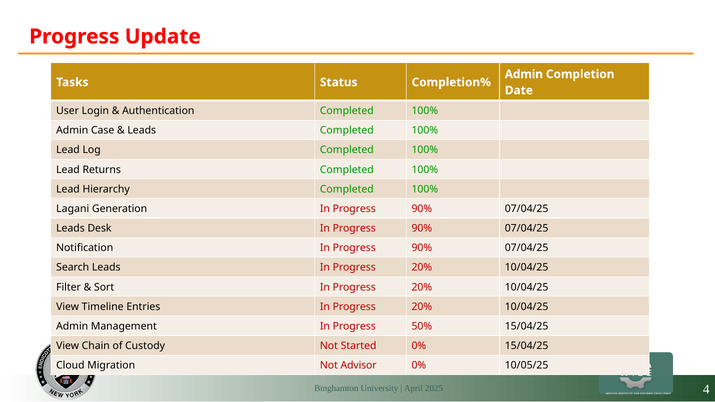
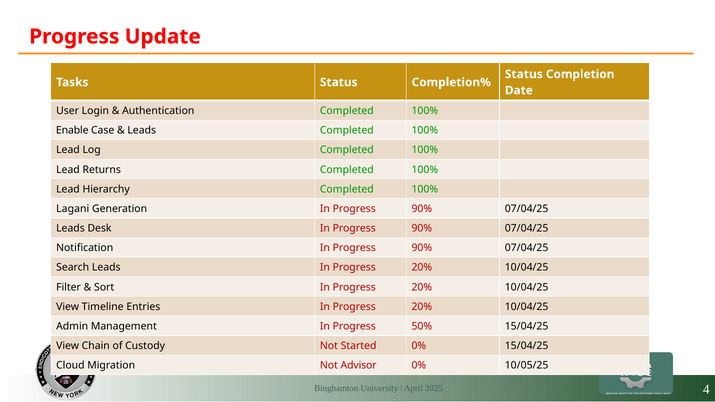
Admin: Admin -> Status (524, 74)
Admin: Admin -> Enable (72, 131)
